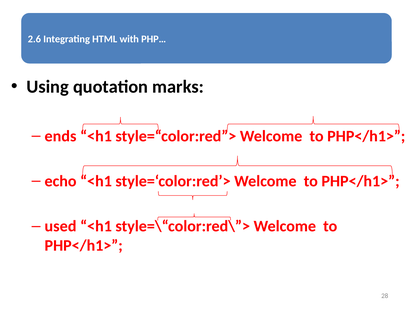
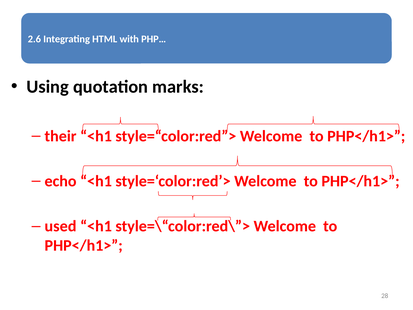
ends: ends -> their (61, 136)
